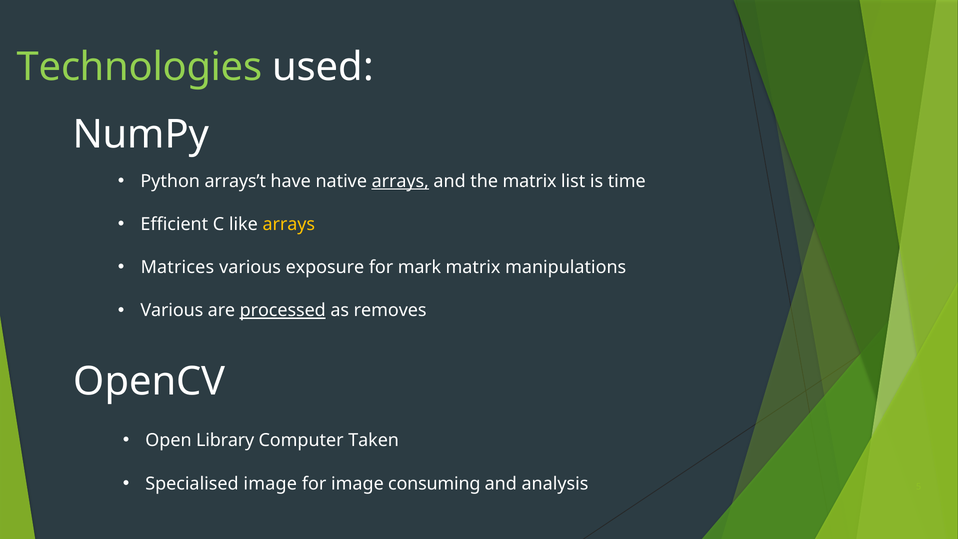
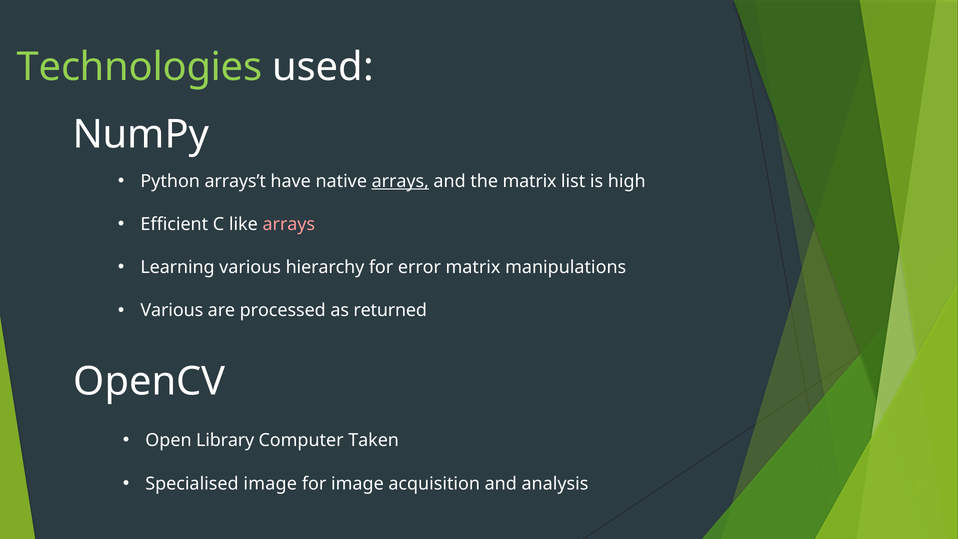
time: time -> high (627, 181)
arrays colour: yellow -> pink (289, 224)
Matrices: Matrices -> Learning (178, 267)
exposure: exposure -> hierarchy (325, 267)
mark: mark -> error (419, 267)
processed underline: present -> none (283, 310)
removes: removes -> returned (390, 310)
consuming: consuming -> acquisition (434, 483)
